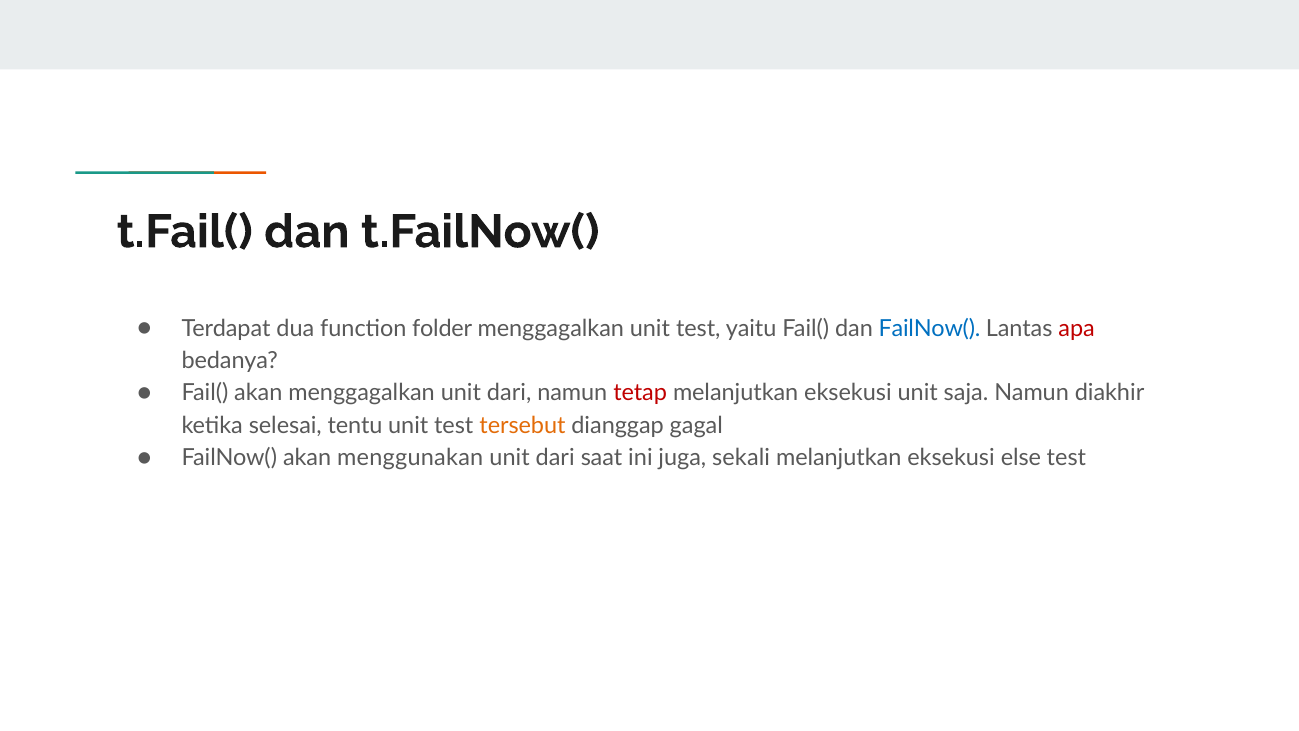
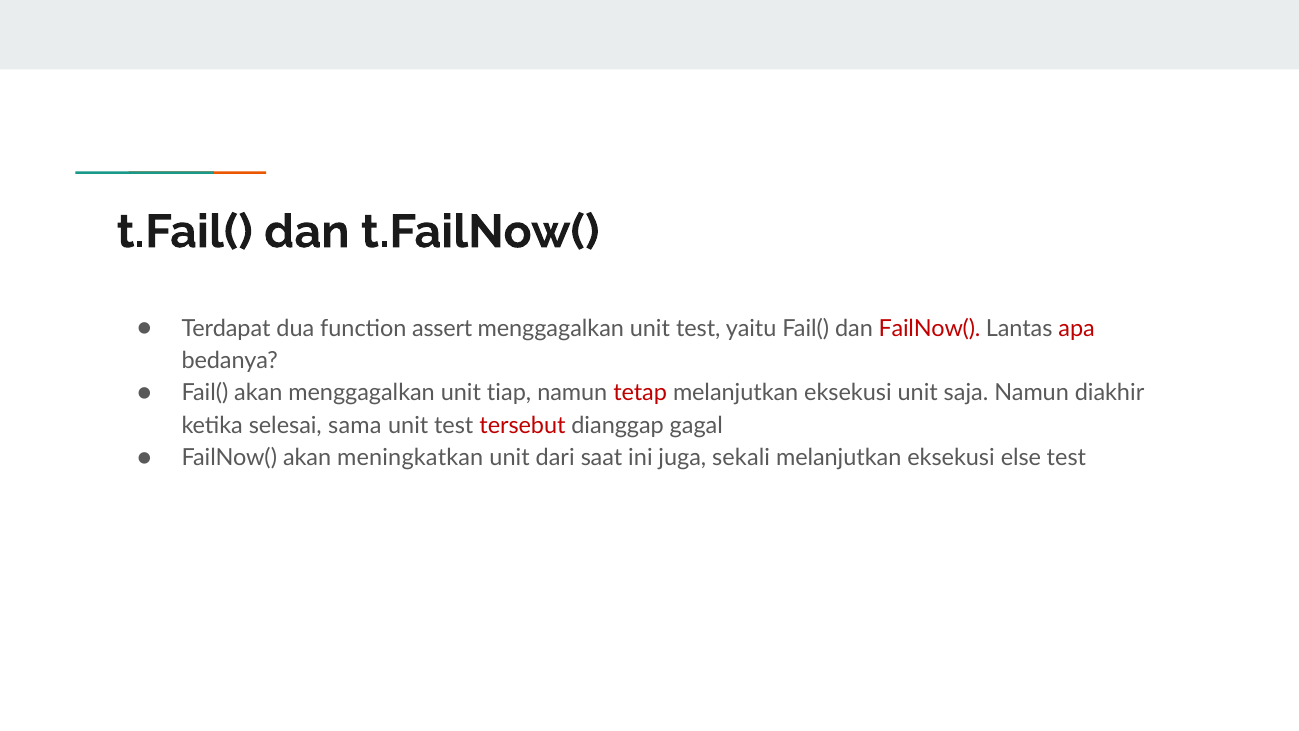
folder: folder -> assert (442, 328)
FailNow( colour: blue -> red (929, 328)
menggagalkan unit dari: dari -> tiap (509, 393)
tentu: tentu -> sama (355, 425)
tersebut colour: orange -> red (522, 425)
menggunakan: menggunakan -> meningkatkan (410, 458)
